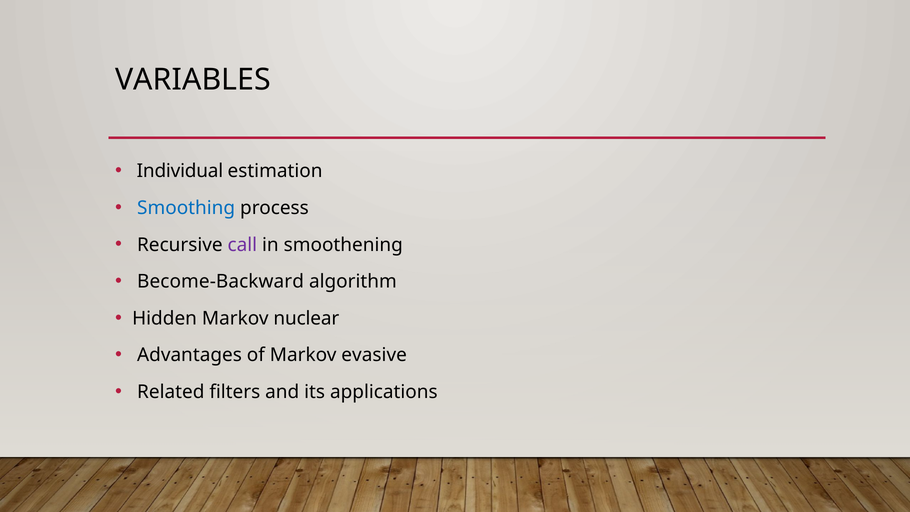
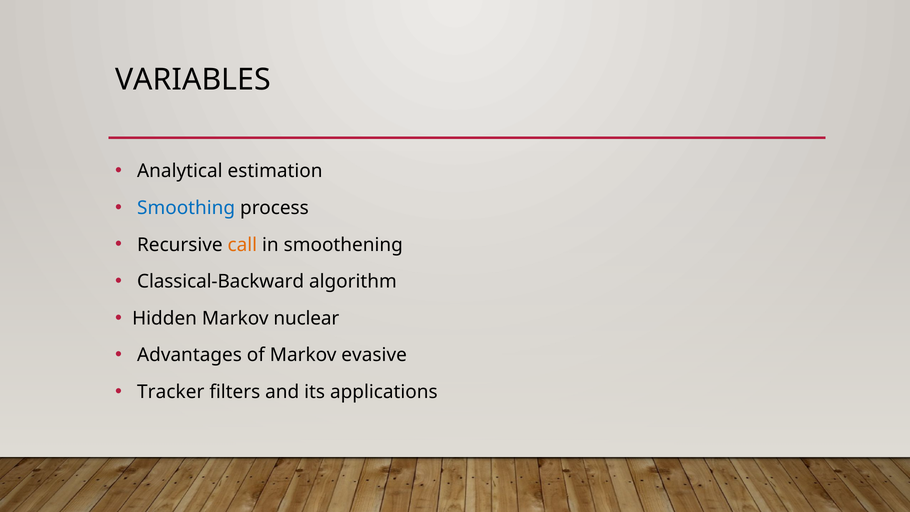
Individual: Individual -> Analytical (180, 171)
call colour: purple -> orange (242, 245)
Become-Backward: Become-Backward -> Classical-Backward (221, 281)
Related: Related -> Tracker (171, 392)
